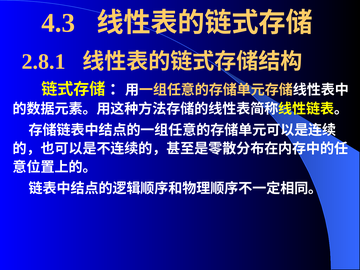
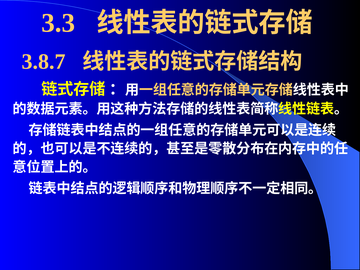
4.3: 4.3 -> 3.3 (58, 23)
2.8.1: 2.8.1 -> 3.8.7 (44, 62)
